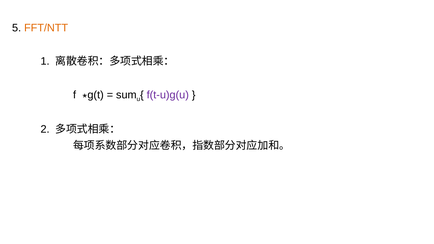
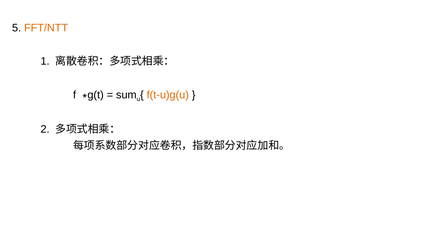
f(t-u)g(u colour: purple -> orange (168, 95)
